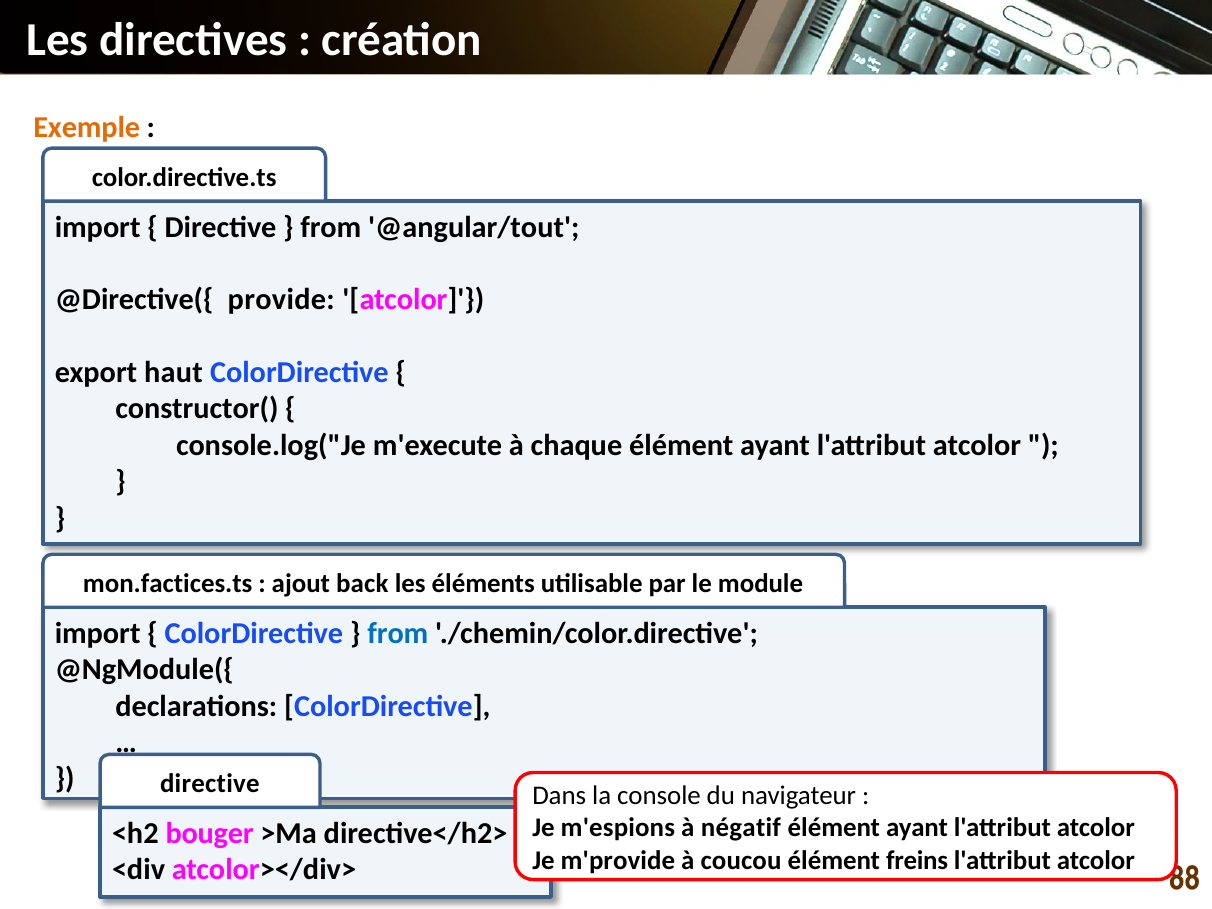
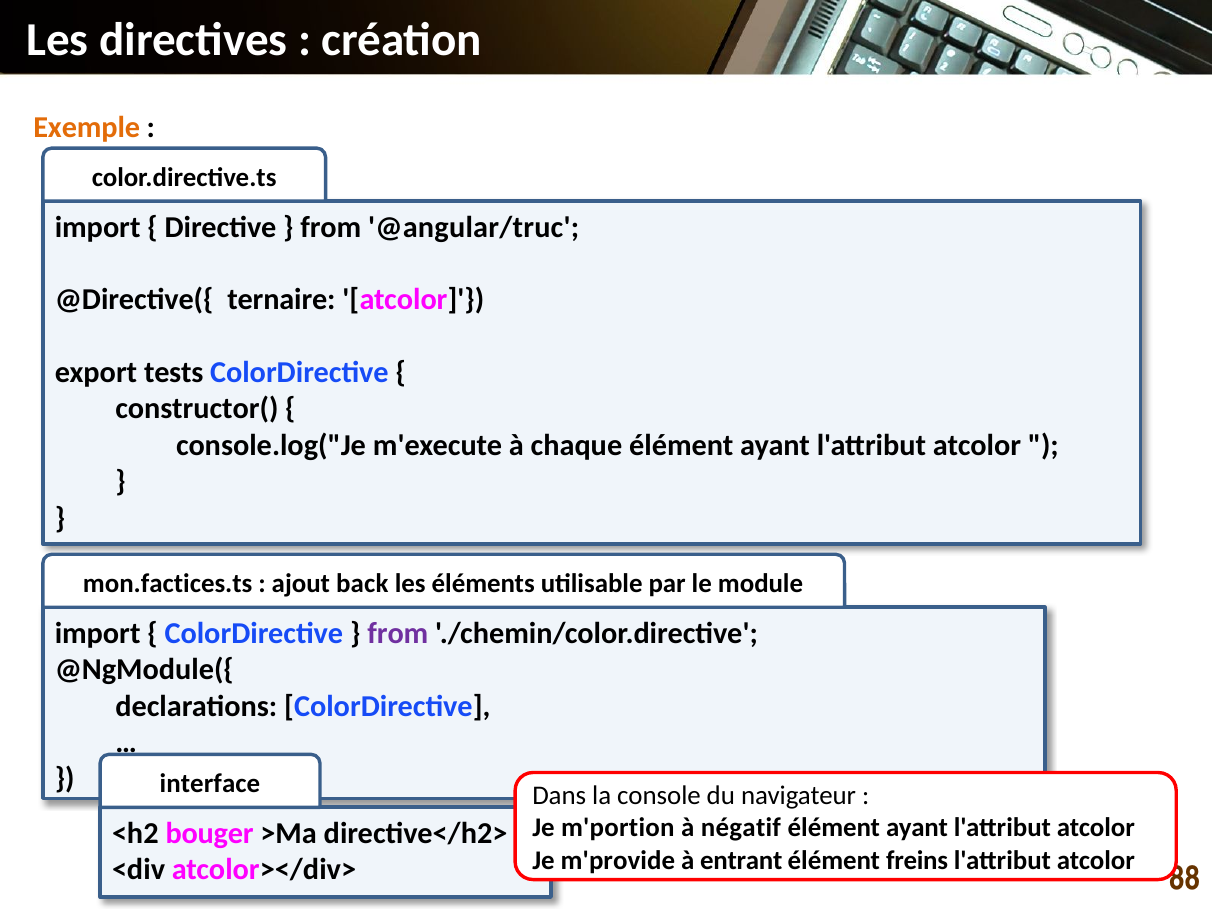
@angular/tout: @angular/tout -> @angular/truc (474, 227)
provide: provide -> ternaire (281, 300)
haut: haut -> tests (174, 373)
from colour: blue -> purple (398, 633)
directive: directive -> interface (210, 784)
m'espions: m'espions -> m'portion (618, 828)
coucou: coucou -> entrant (741, 860)
